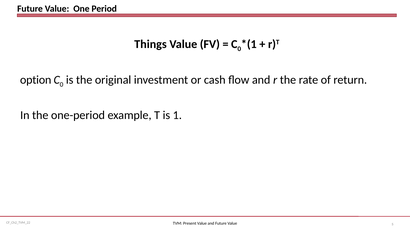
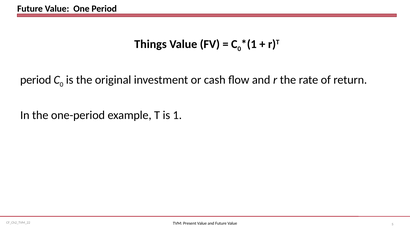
option: option -> period (36, 80)
